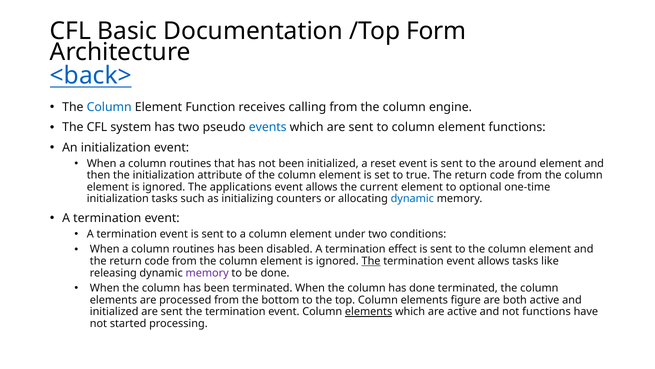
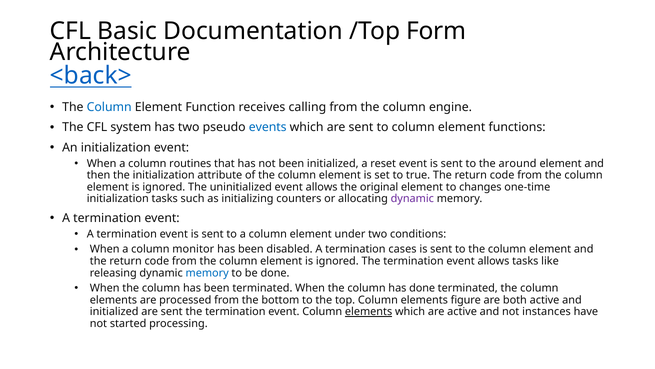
applications: applications -> uninitialized (241, 187)
current: current -> original (379, 187)
optional: optional -> changes (480, 187)
dynamic colour: blue -> purple (412, 199)
routines: routines -> monitor (193, 249)
effect: effect -> cases (402, 249)
The underline: present -> none (371, 261)
memory colour: purple -> blue (207, 273)
not functions: functions -> instances (546, 311)
